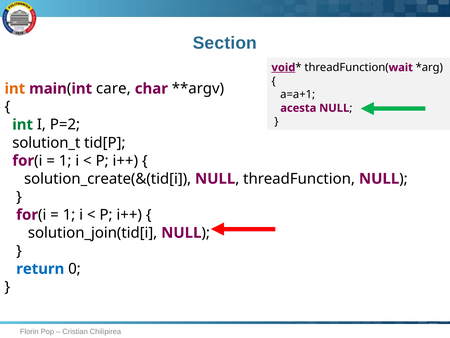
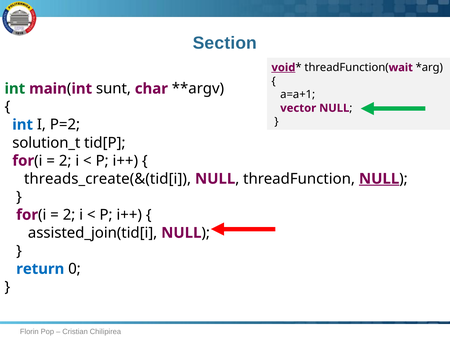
int colour: orange -> green (15, 89)
care: care -> sunt (113, 89)
acesta: acesta -> vector (298, 108)
int colour: green -> blue (23, 125)
1: 1 -> 2 (65, 161)
solution_create(&(tid[i: solution_create(&(tid[i -> threads_create(&(tid[i (108, 179)
NULL underline: none -> present (379, 179)
1: 1 -> 2 (69, 215)
solution_join(tid[i: solution_join(tid[i -> assisted_join(tid[i (93, 233)
